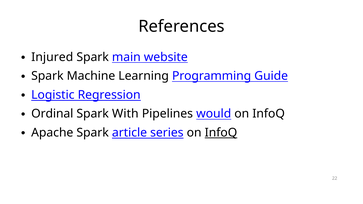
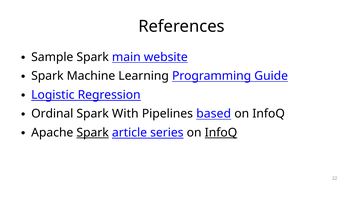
Injured: Injured -> Sample (52, 57)
would: would -> based (214, 114)
Spark underline: none -> present (93, 133)
